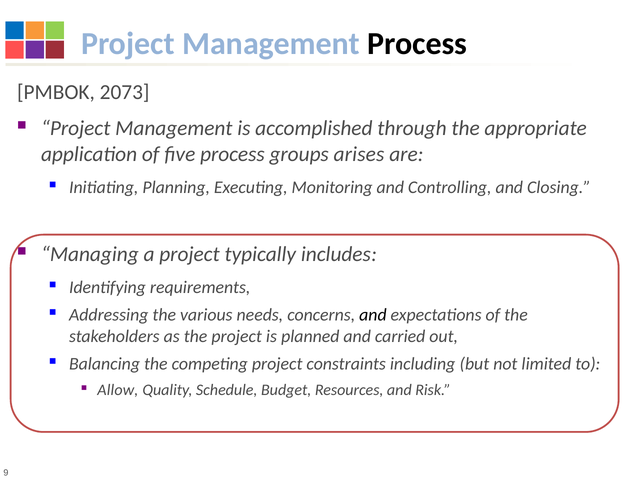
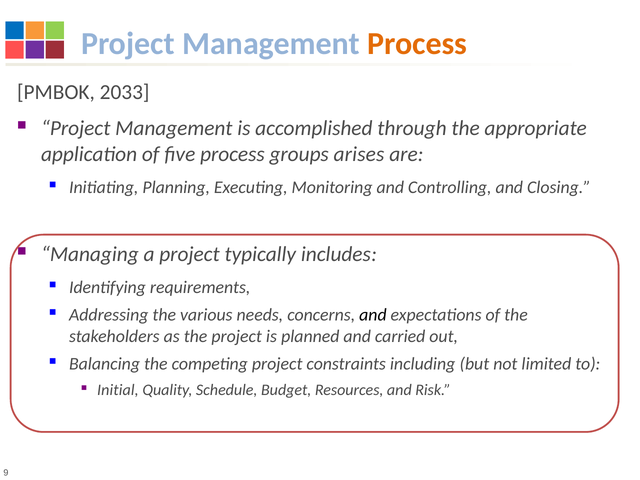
Process colour: black -> orange (417, 44)
2073: 2073 -> 2033 (125, 92)
Allow: Allow -> Initial (118, 390)
